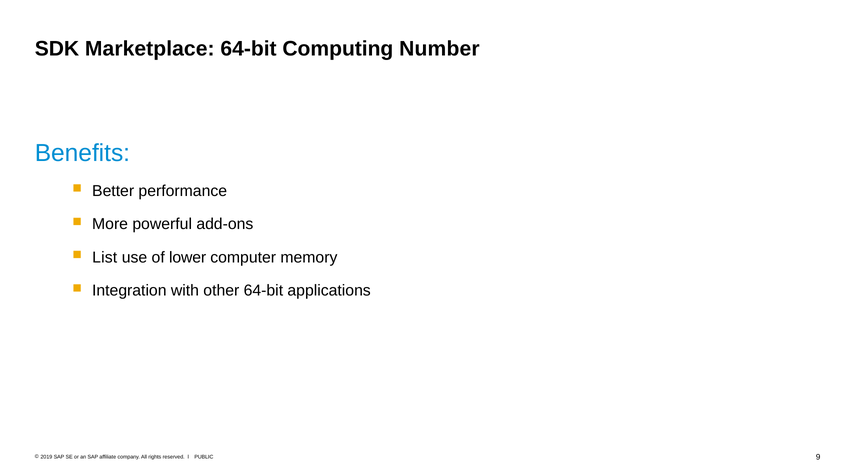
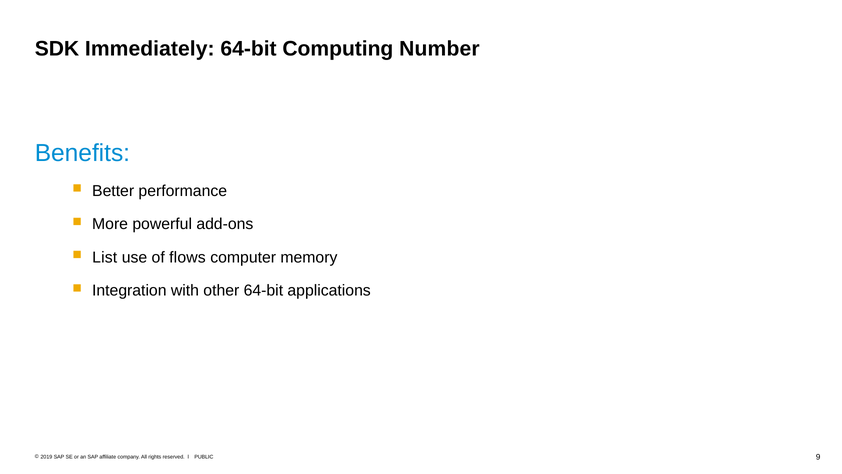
Marketplace: Marketplace -> Immediately (150, 49)
lower: lower -> flows (187, 257)
